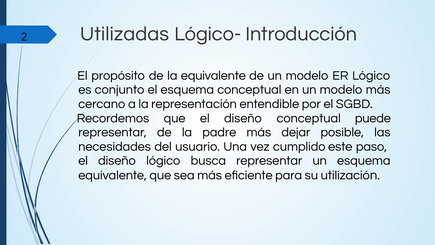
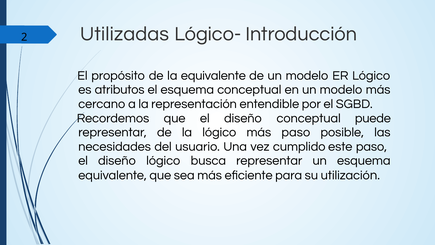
conjunto: conjunto -> atributos (120, 90)
la padre: padre -> lógico (219, 132)
más dejar: dejar -> paso (296, 132)
